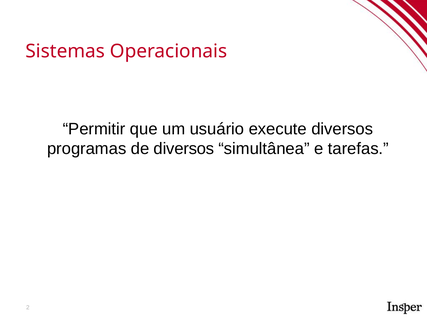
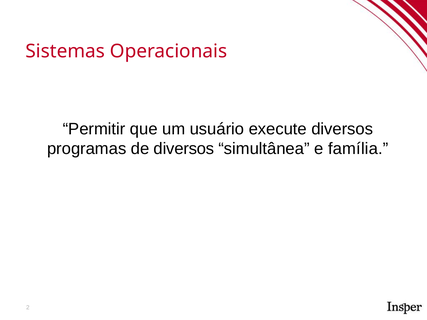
tarefas: tarefas -> família (358, 149)
